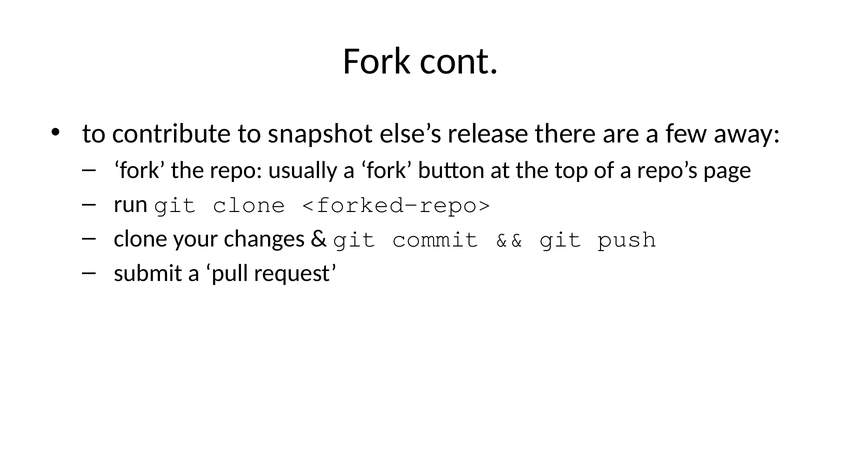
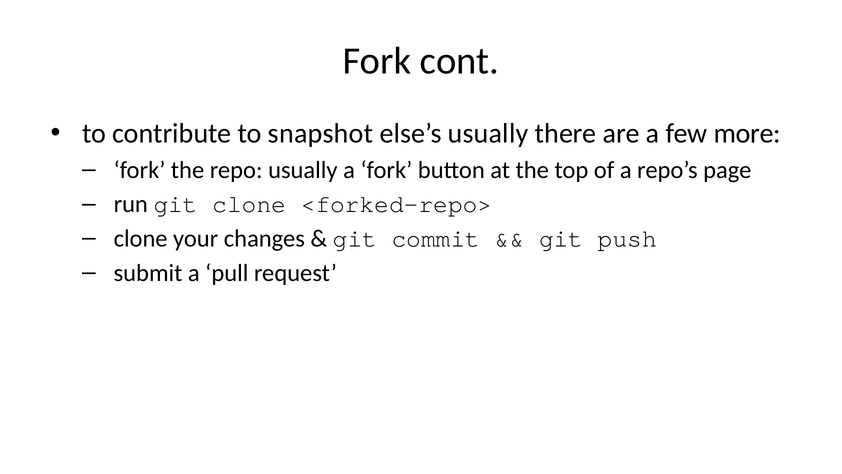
else’s release: release -> usually (488, 134)
away: away -> more (747, 134)
